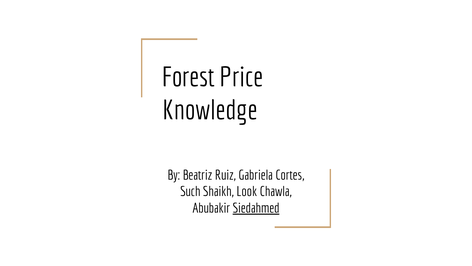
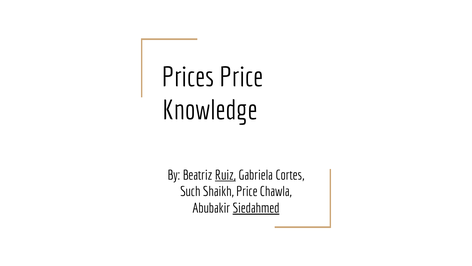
Forest: Forest -> Prices (188, 77)
Ruiz underline: none -> present (225, 175)
Shaikh Look: Look -> Price (247, 191)
